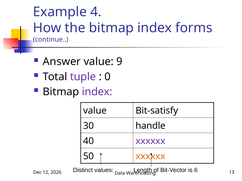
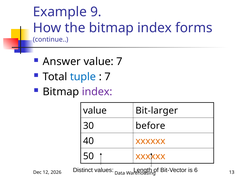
4: 4 -> 9 (96, 12)
value 9: 9 -> 7 (119, 62)
tuple colour: purple -> blue (83, 77)
0: 0 -> 7 (108, 77)
Bit-satisfy: Bit-satisfy -> Bit-larger (157, 111)
handle: handle -> before (150, 126)
xxxxxx colour: purple -> orange (150, 141)
